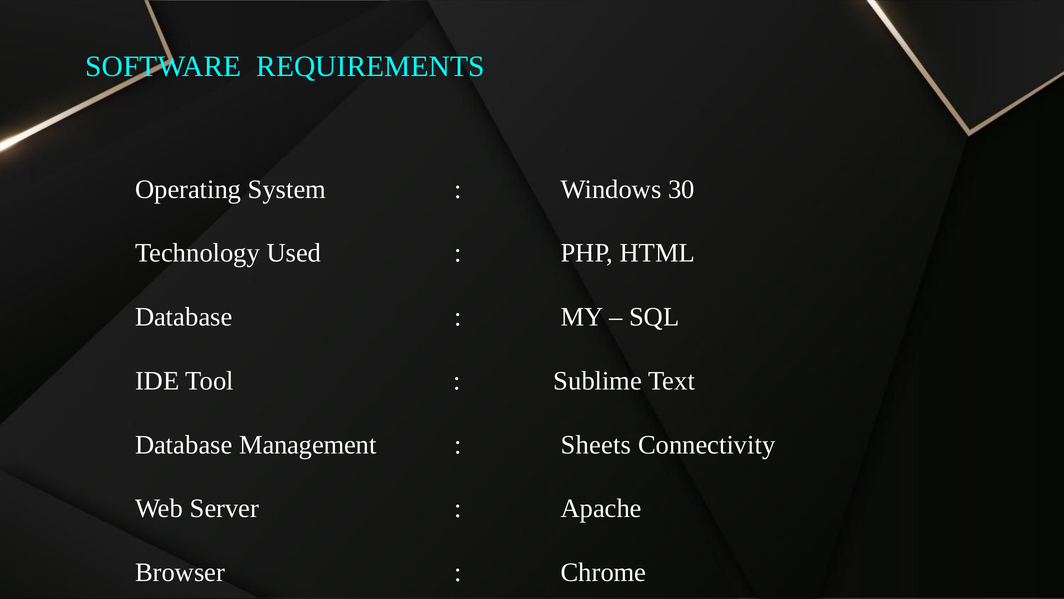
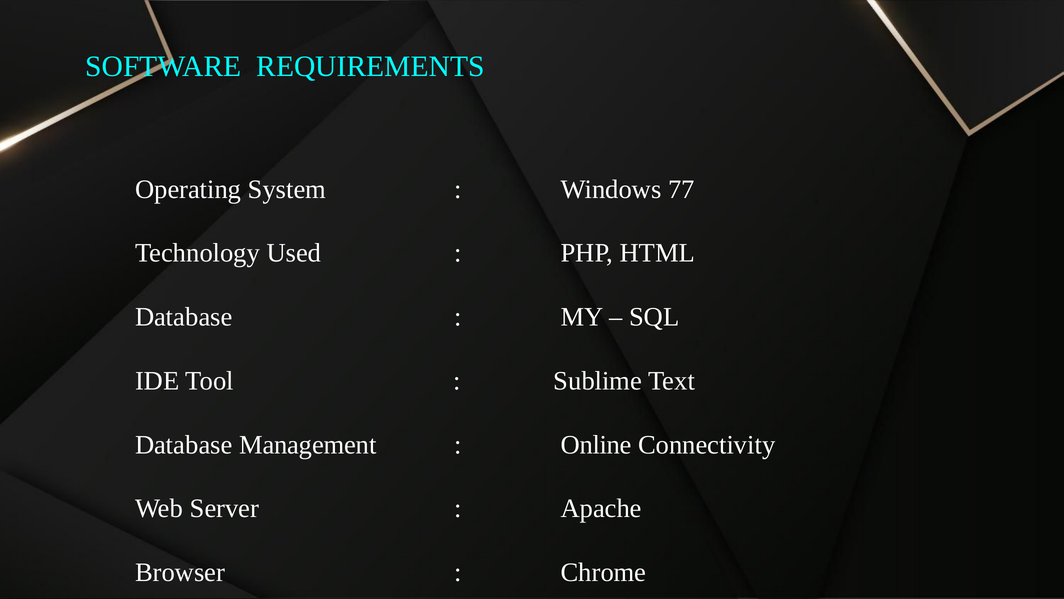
30: 30 -> 77 (681, 189)
Sheets: Sheets -> Online (596, 444)
